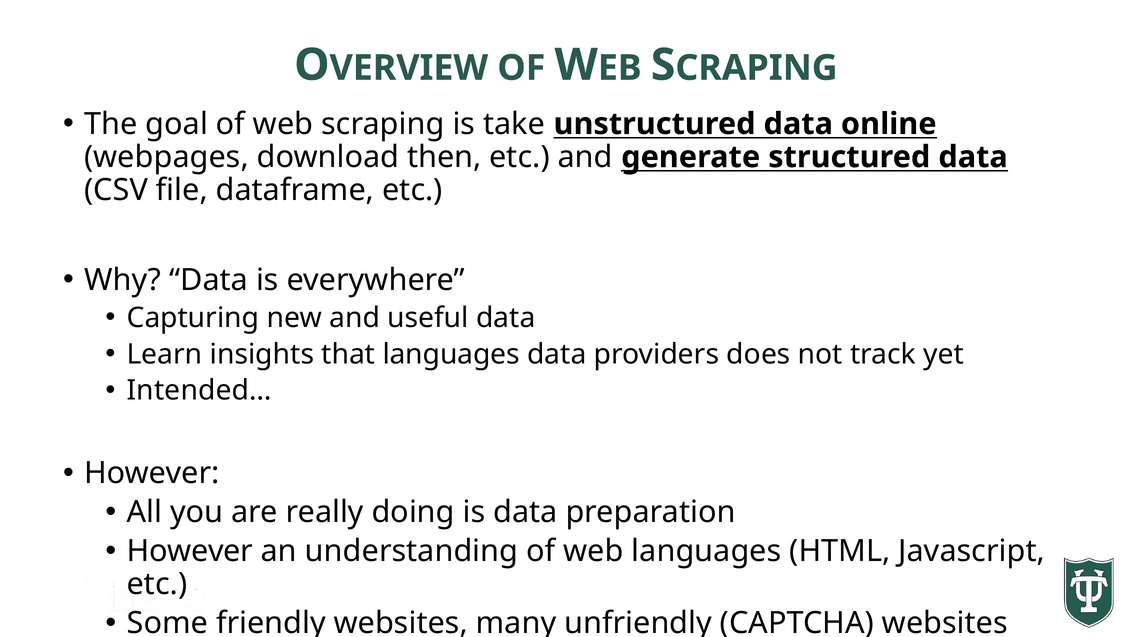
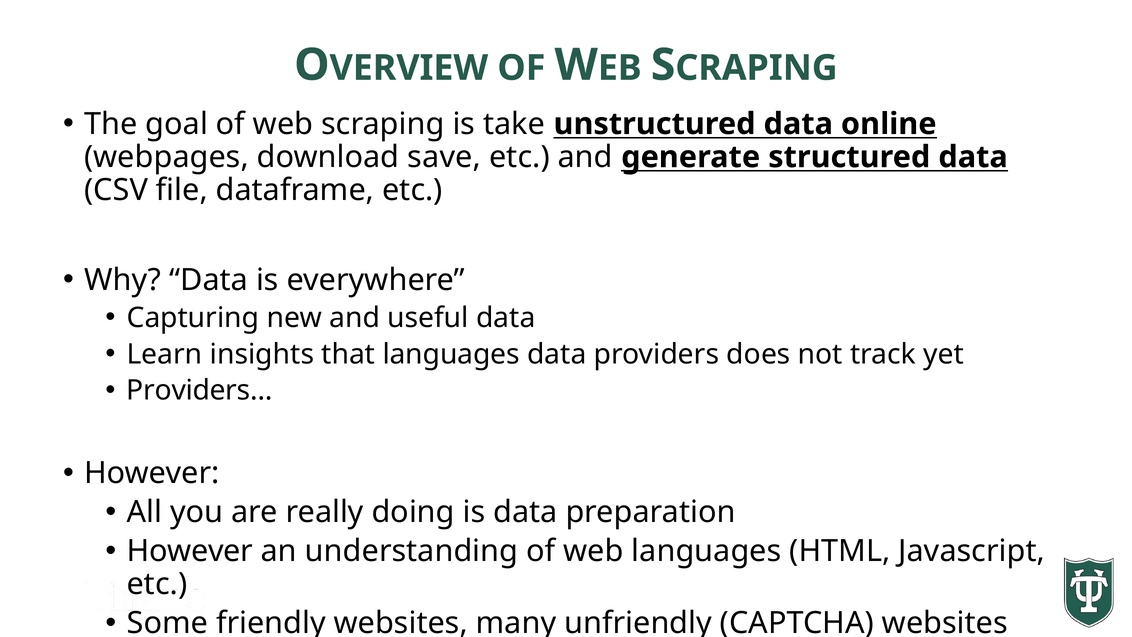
download then: then -> save (444, 157)
Intended…: Intended… -> Providers… (199, 390)
